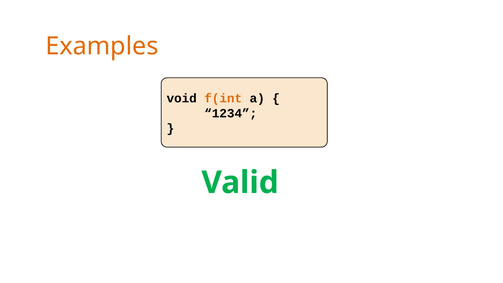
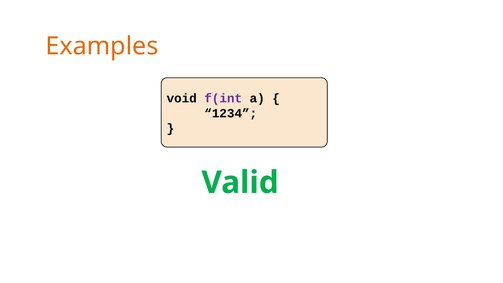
f(int colour: orange -> purple (223, 98)
